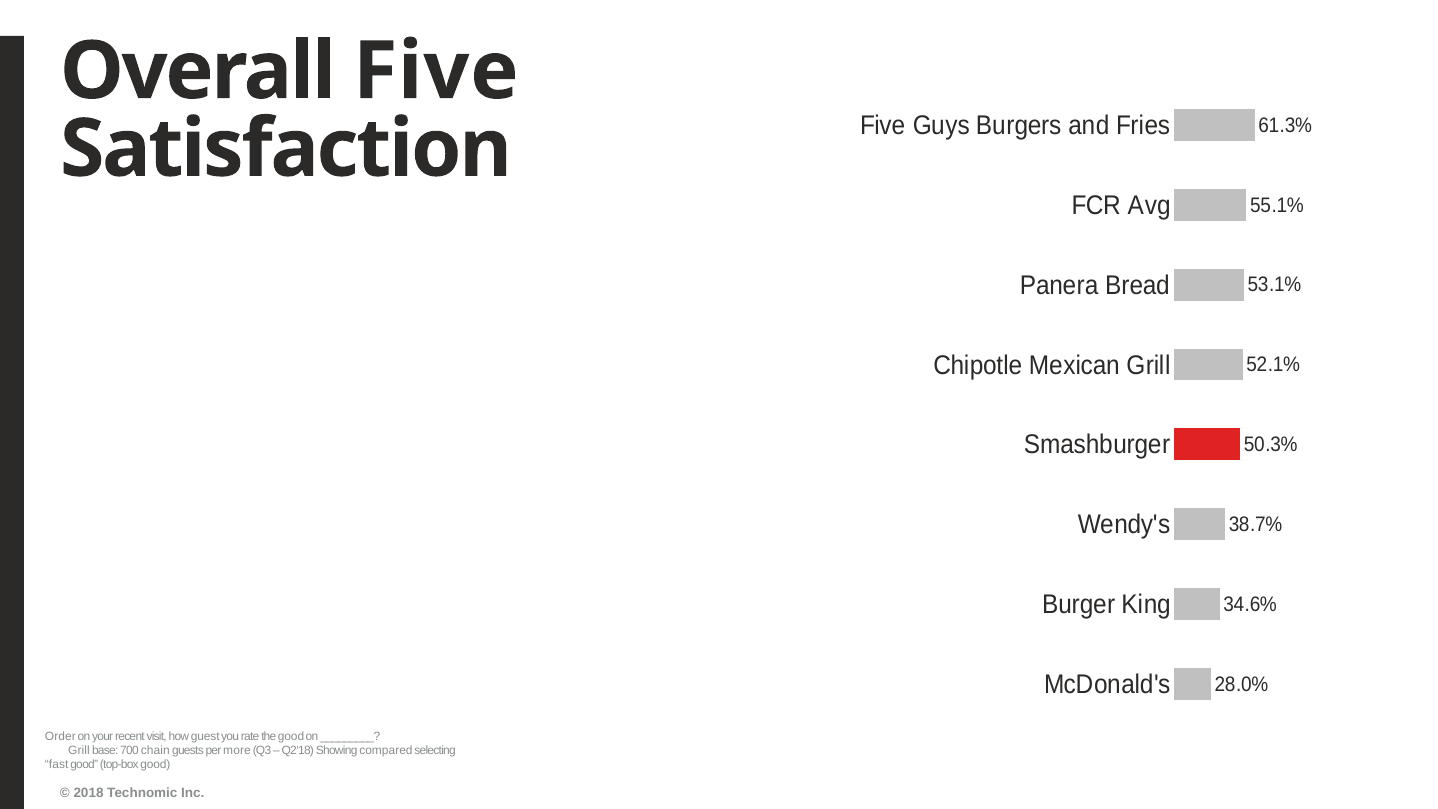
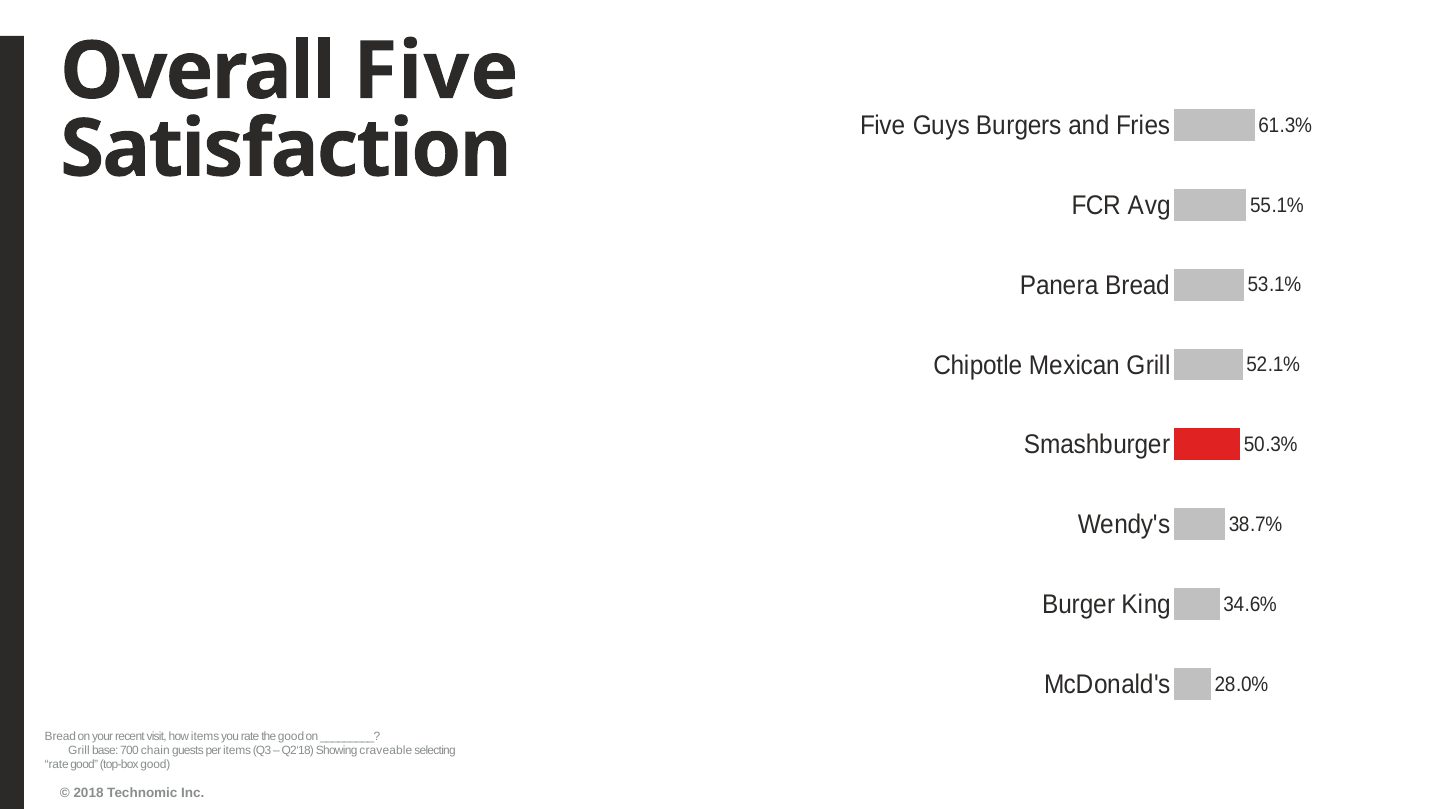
Order: Order -> Bread (60, 736)
how guest: guest -> items (205, 736)
per more: more -> items (237, 750)
compared: compared -> craveable (386, 750)
fast: fast -> rate (57, 765)
